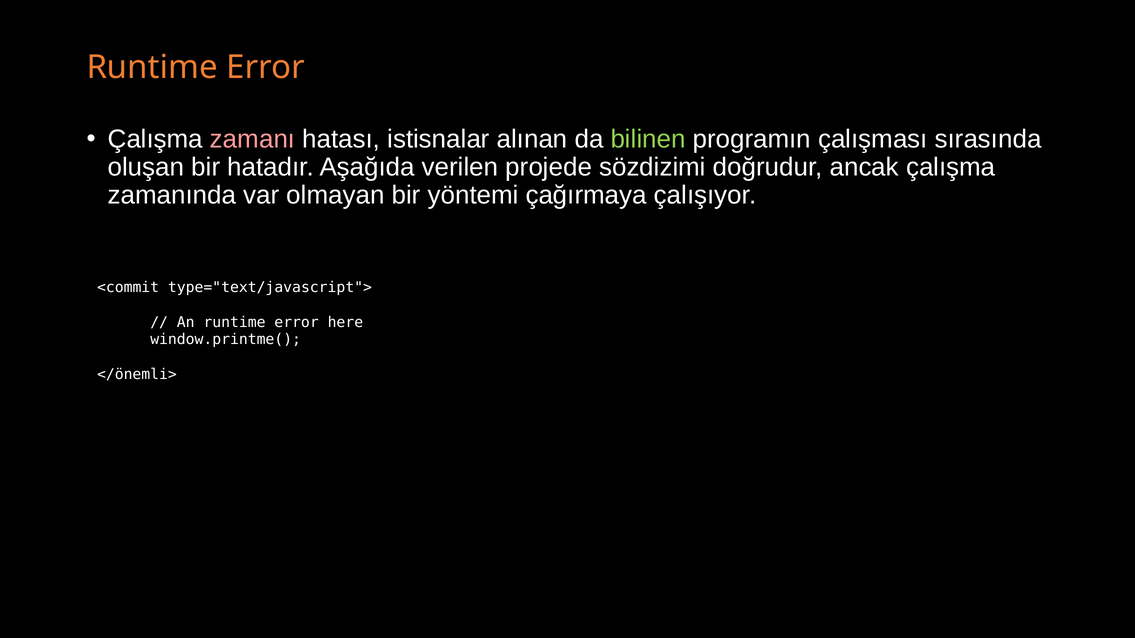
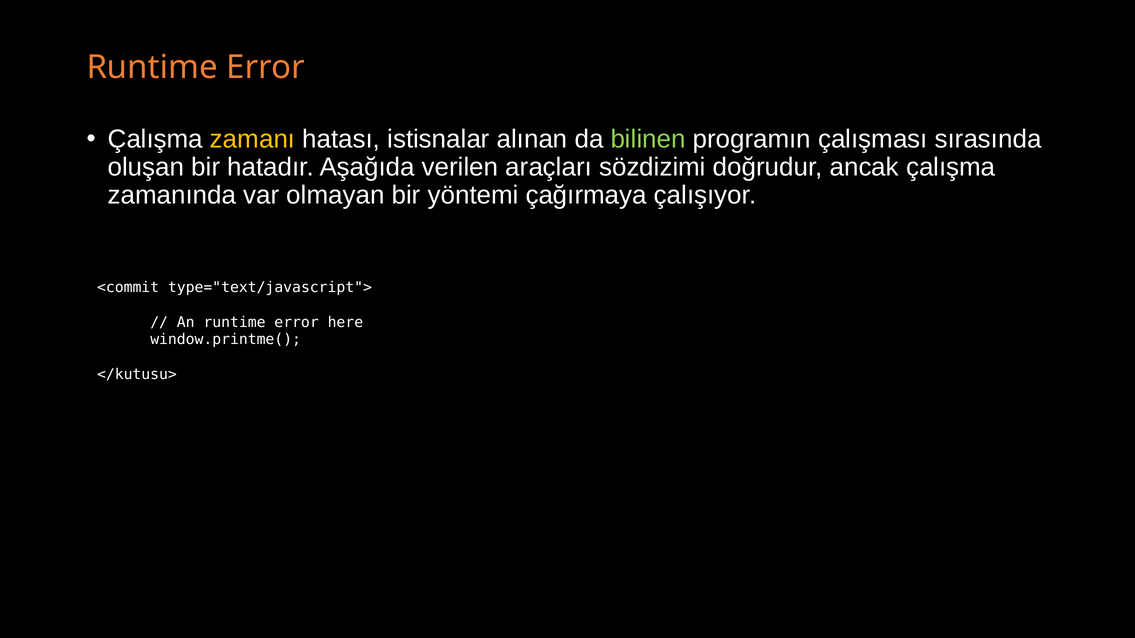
zamanı colour: pink -> yellow (253, 139)
projede: projede -> araçları (549, 167)
</önemli>: </önemli> -> </kutusu> (137, 374)
